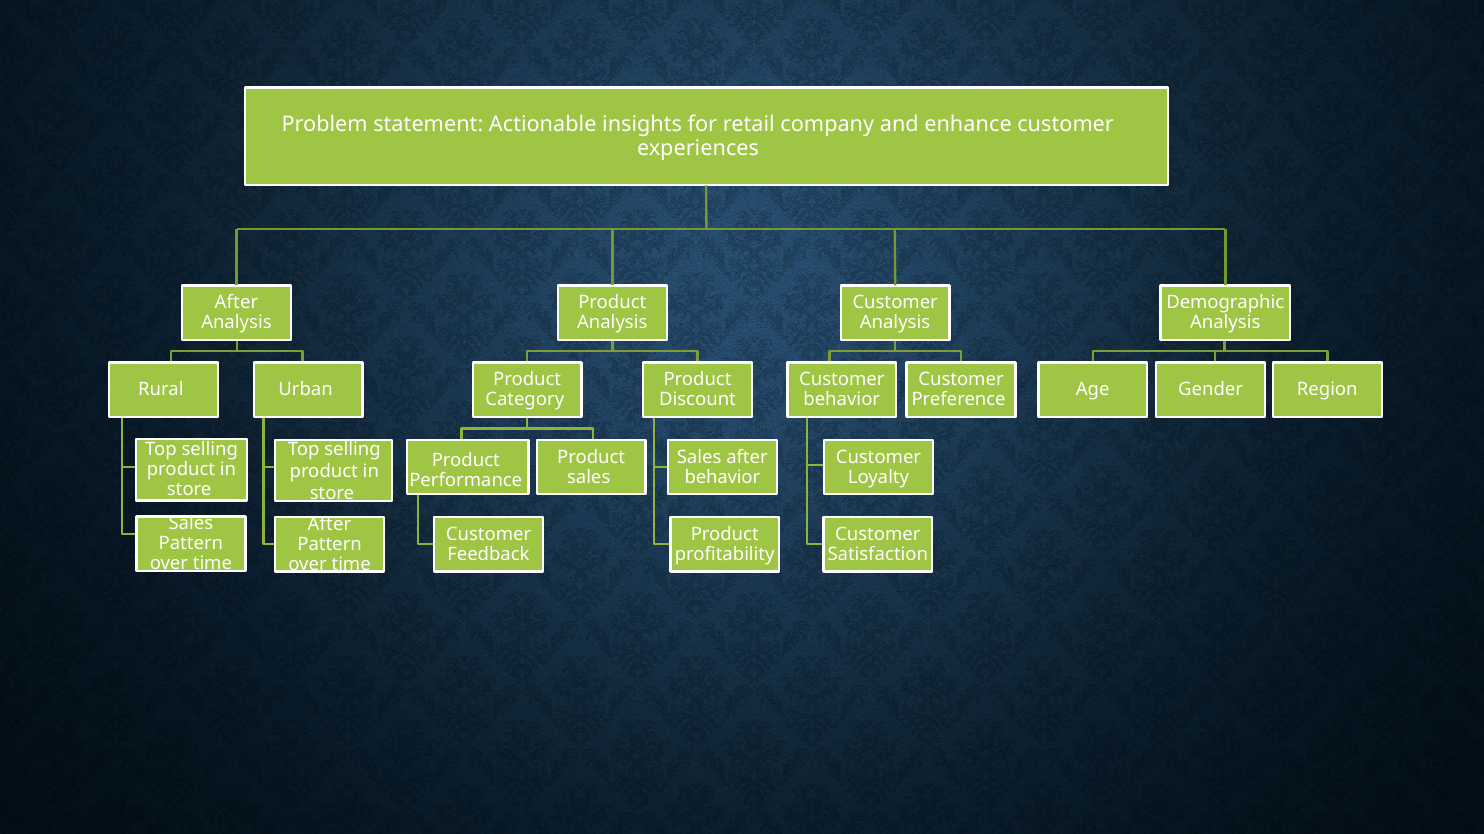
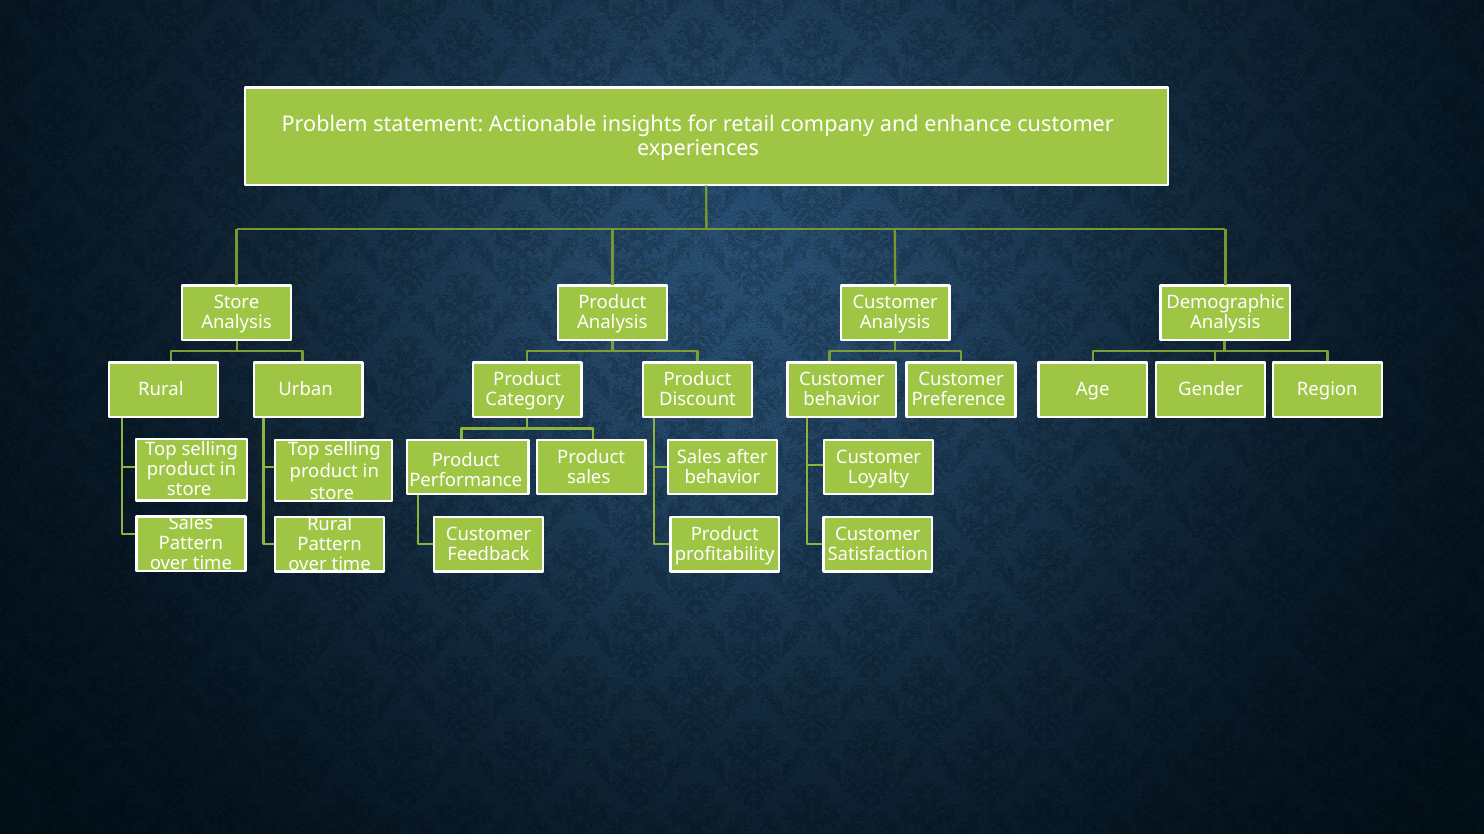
After: After -> Store (237, 303)
After: After -> Rural (330, 525)
